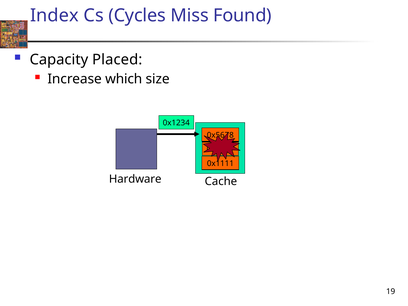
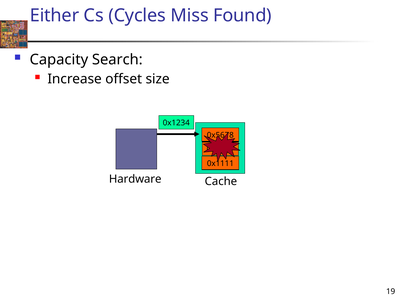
Index: Index -> Either (55, 16)
Placed: Placed -> Search (117, 60)
which: which -> offset (124, 79)
